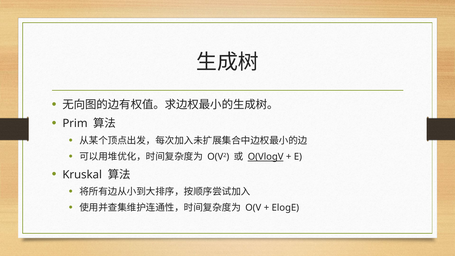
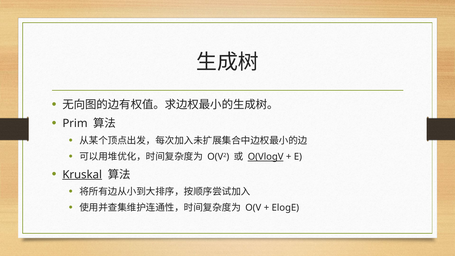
Kruskal underline: none -> present (82, 175)
